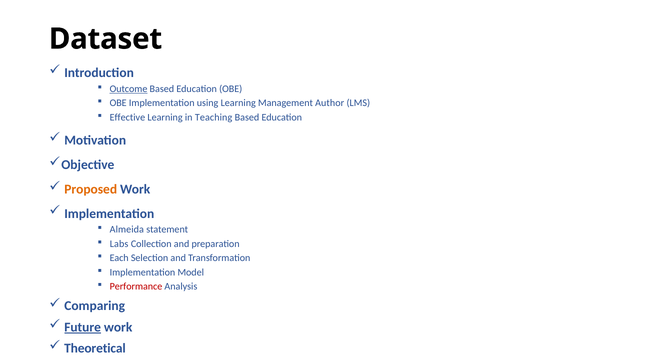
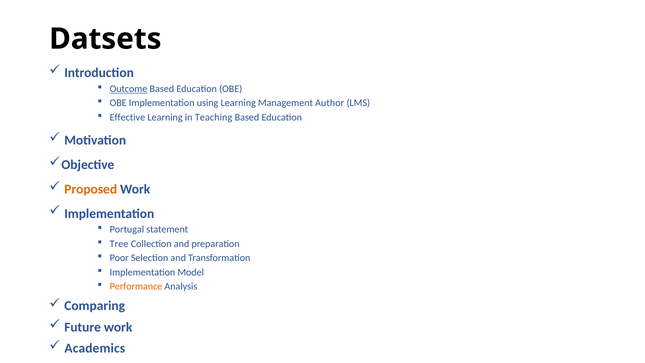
Dataset: Dataset -> Datsets (105, 39)
Almeida: Almeida -> Portugal (127, 229)
Labs: Labs -> Tree (119, 244)
Each: Each -> Poor (119, 258)
Performance colour: red -> orange (136, 286)
Future underline: present -> none (83, 327)
Theoretical: Theoretical -> Academics (95, 348)
